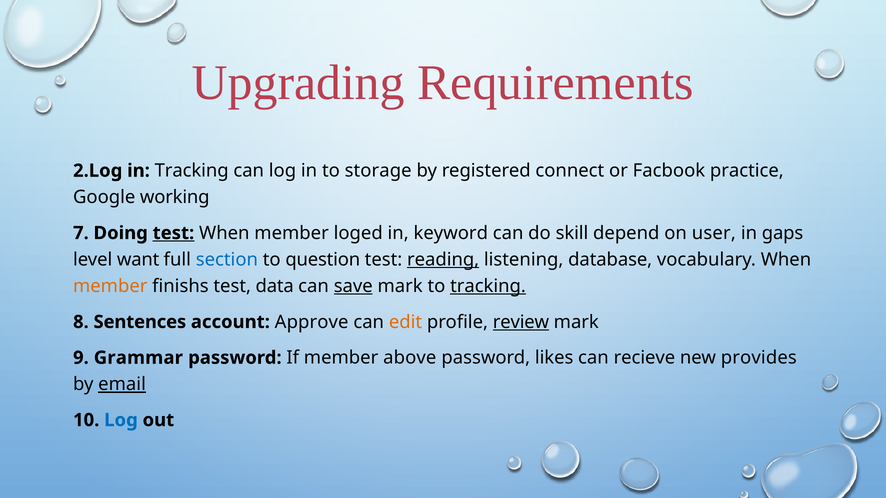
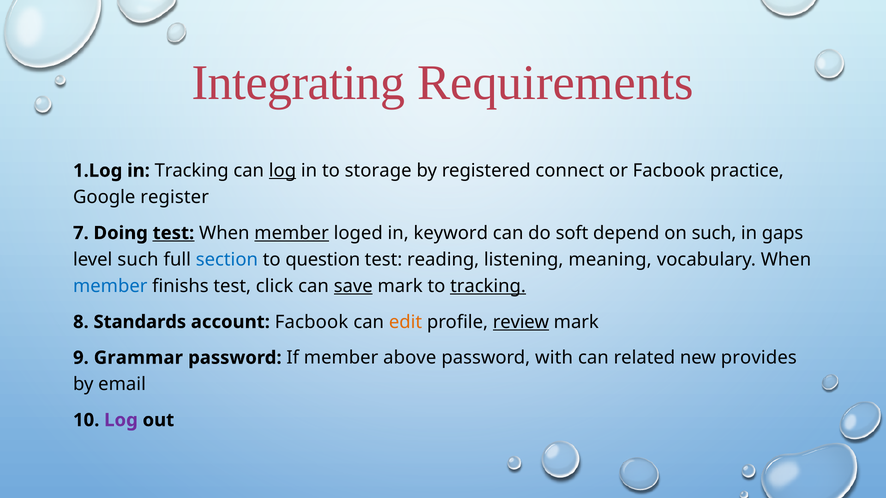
Upgrading: Upgrading -> Integrating (299, 83)
2.Log: 2.Log -> 1.Log (98, 171)
log underline: none -> present (282, 171)
working: working -> register (175, 197)
member underline: none -> present (292, 233)
skill: skill -> soft (572, 233)
on user: user -> such (714, 233)
level want: want -> such (138, 260)
reading underline: present -> none (443, 260)
database: database -> meaning (610, 260)
member colour: orange -> blue (110, 286)
data: data -> click (275, 286)
Sentences: Sentences -> Standards (140, 322)
account Approve: Approve -> Facbook (312, 322)
likes: likes -> with (554, 358)
recieve: recieve -> related (644, 358)
email underline: present -> none (122, 385)
Log colour: blue -> purple (121, 420)
